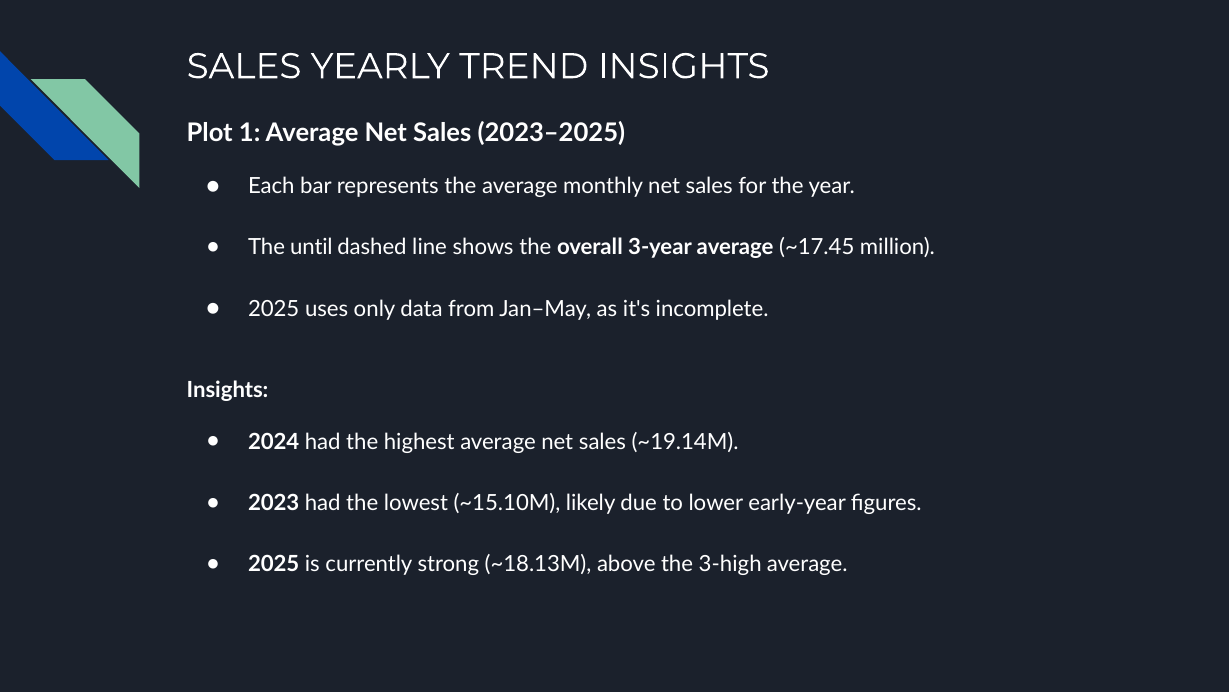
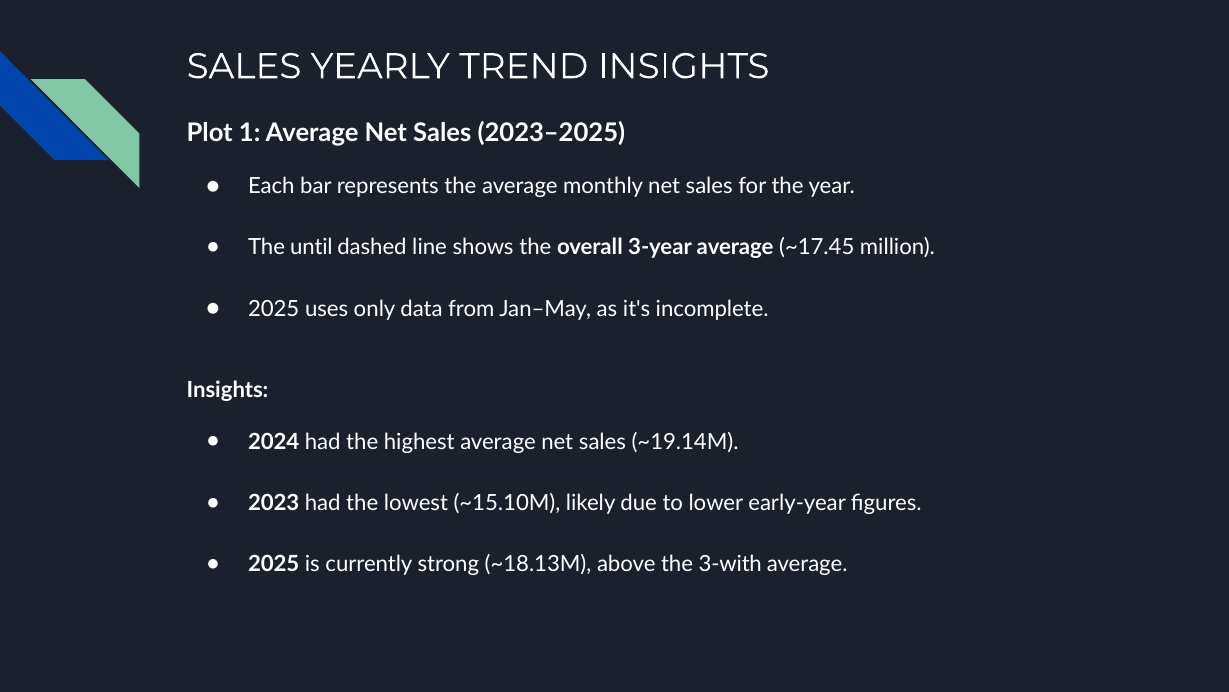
3-high: 3-high -> 3-with (730, 564)
